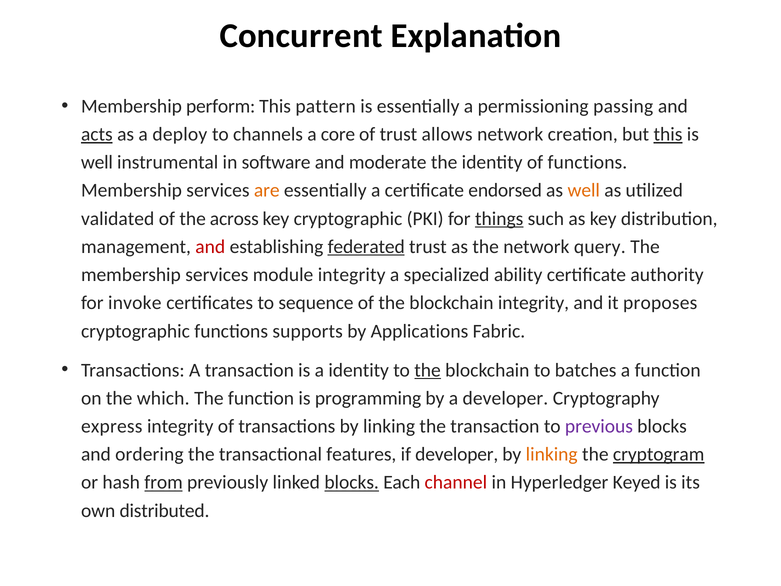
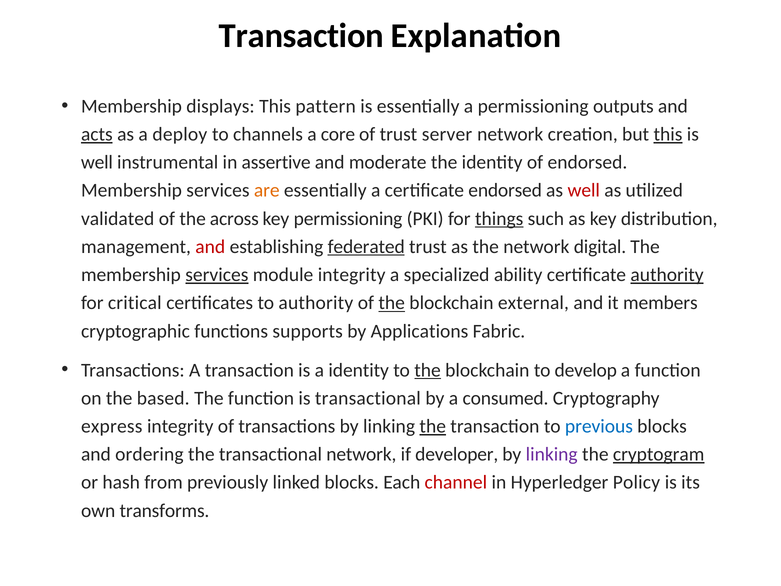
Concurrent: Concurrent -> Transaction (301, 36)
perform: perform -> displays (221, 106)
passing: passing -> outputs (623, 106)
allows: allows -> server (447, 134)
software: software -> assertive (276, 162)
of functions: functions -> endorsed (587, 162)
well colour: orange -> red (584, 190)
key cryptographic: cryptographic -> permissioning (348, 219)
query: query -> digital (600, 247)
services underline: none -> present (217, 275)
authority underline: none -> present (667, 275)
invoke: invoke -> critical (135, 303)
to sequence: sequence -> authority (316, 303)
the underline: none -> present (392, 303)
blockchain integrity: integrity -> external (533, 303)
proposes: proposes -> members (660, 303)
batches: batches -> develop (586, 370)
which: which -> based (163, 398)
is programming: programming -> transactional (368, 398)
a developer: developer -> consumed (506, 398)
the underline: none -> present (433, 426)
previous colour: purple -> blue (599, 426)
transactional features: features -> network (361, 454)
linking colour: orange -> purple (552, 454)
from underline: present -> none (164, 482)
blocks underline: present -> none (352, 482)
Keyed: Keyed -> Policy (636, 482)
distributed: distributed -> transforms (164, 510)
